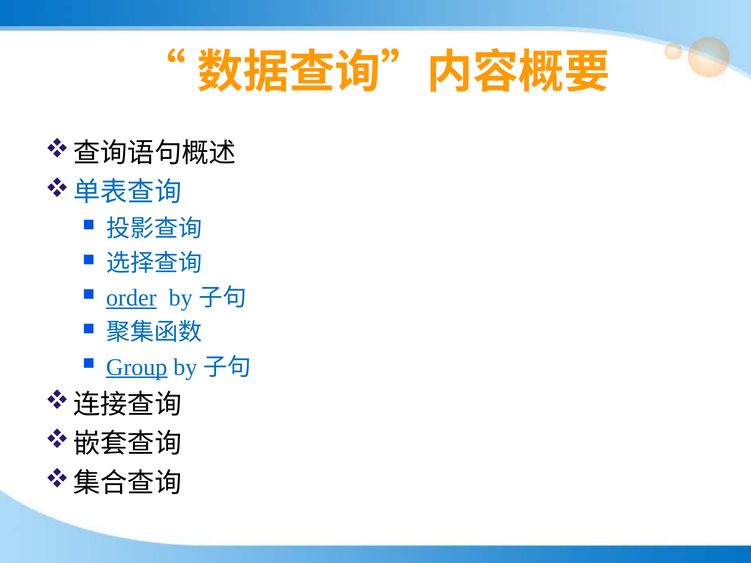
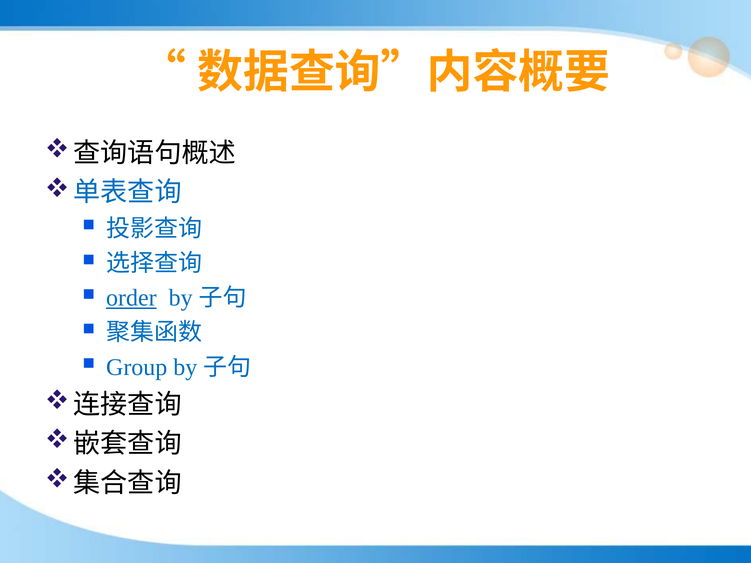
Group underline: present -> none (137, 367)
